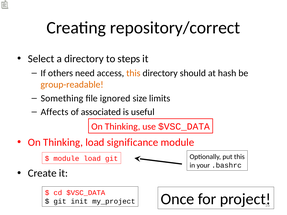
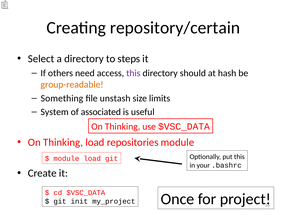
repository/correct: repository/correct -> repository/certain (175, 28)
this colour: orange -> purple (133, 73)
ignored: ignored -> unstash (115, 98)
Affects: Affects -> System (55, 112)
significance: significance -> repositories (133, 142)
